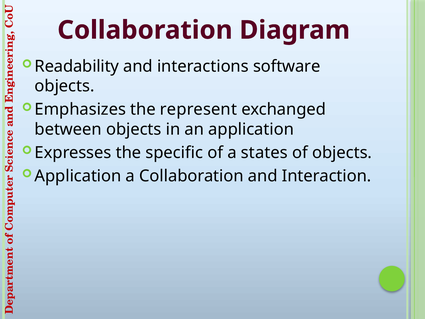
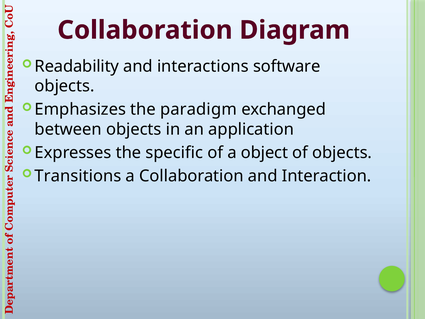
represent: represent -> paradigm (198, 109)
states: states -> object (265, 153)
Application: Application -> Transitions (78, 176)
